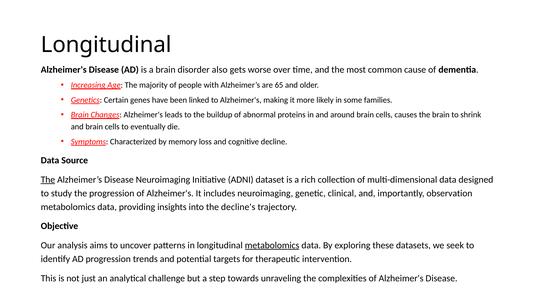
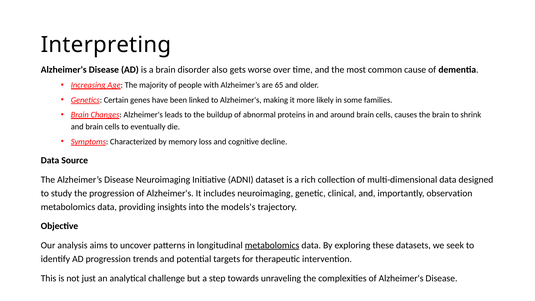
Longitudinal: Longitudinal -> Interpreting (106, 45)
The underline: present -> none (48, 180)
decline's: decline's -> models's (238, 207)
